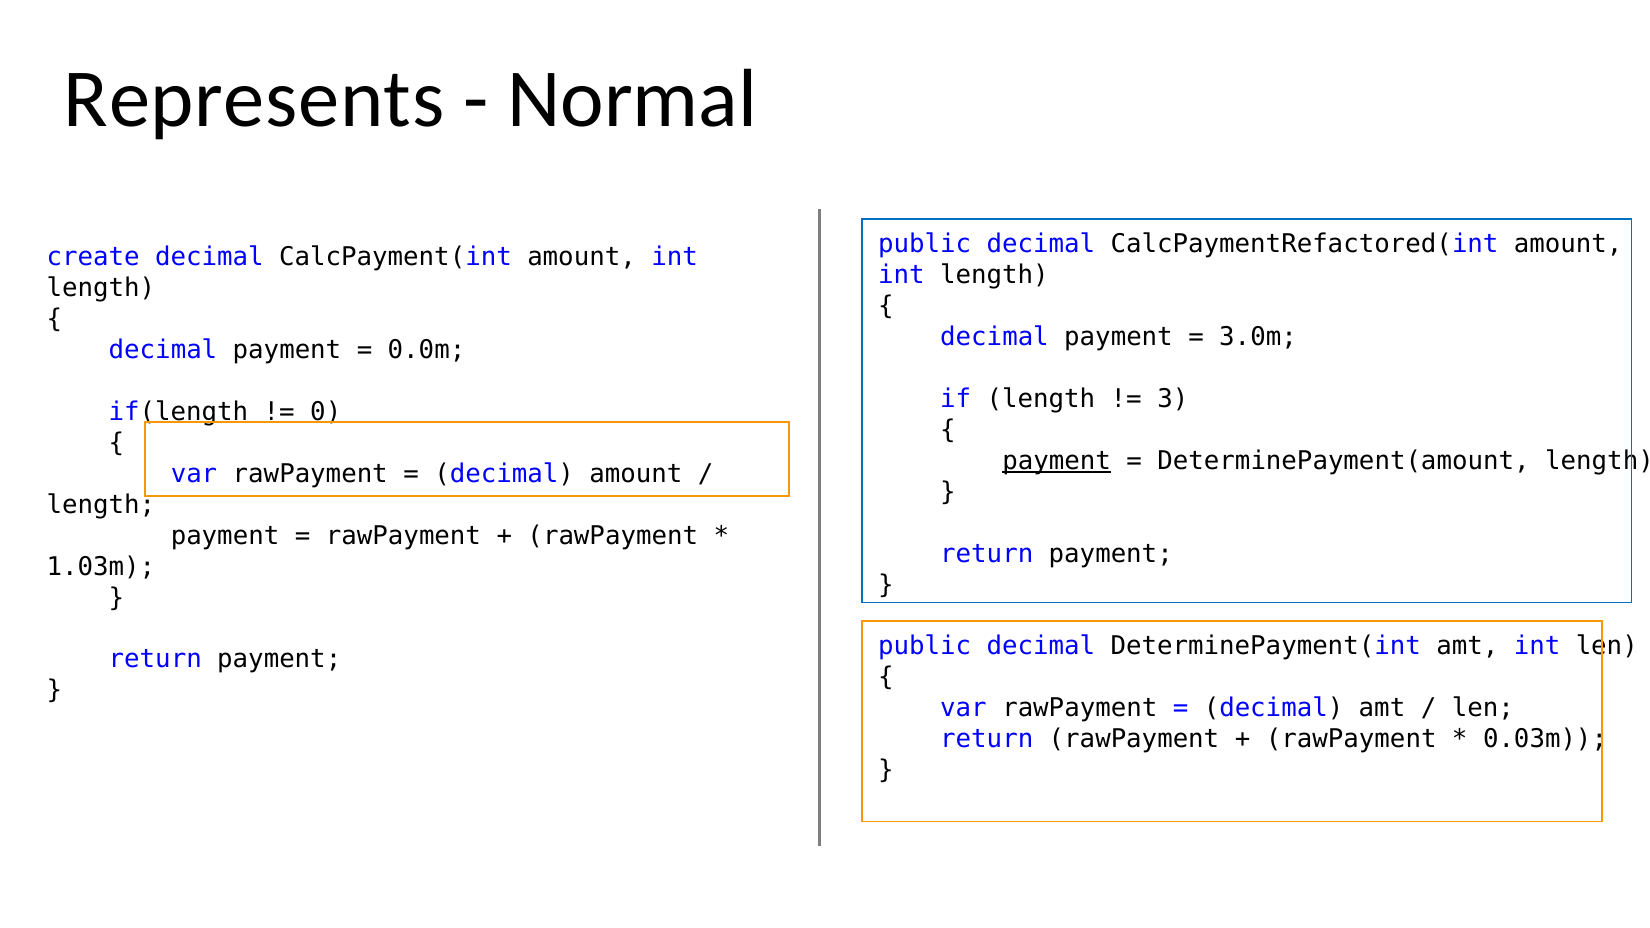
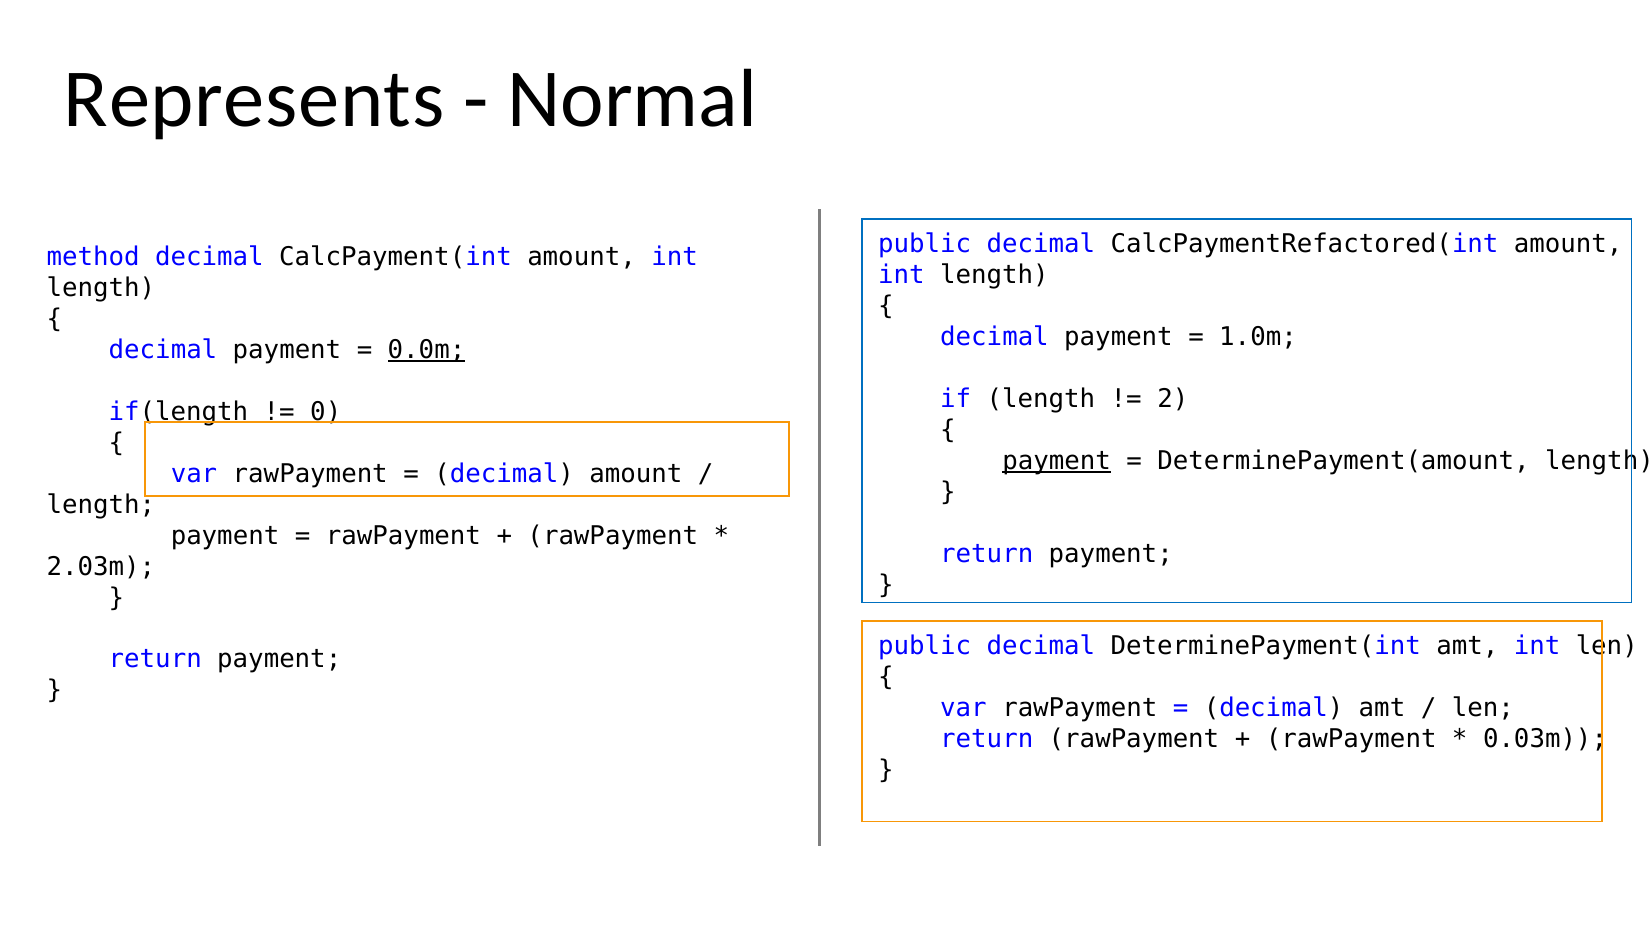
create: create -> method (93, 257)
3.0m: 3.0m -> 1.0m (1258, 337)
0.0m underline: none -> present (427, 350)
3: 3 -> 2 (1173, 399)
1.03m: 1.03m -> 2.03m (101, 567)
